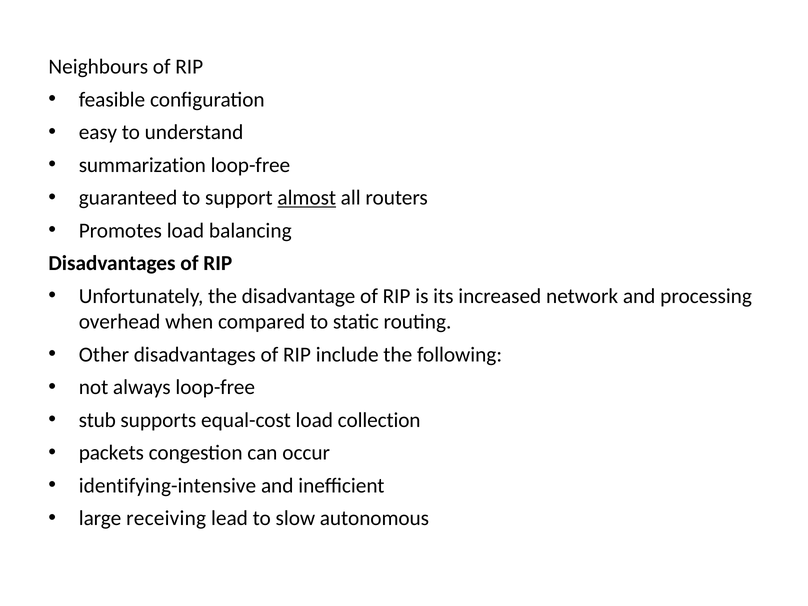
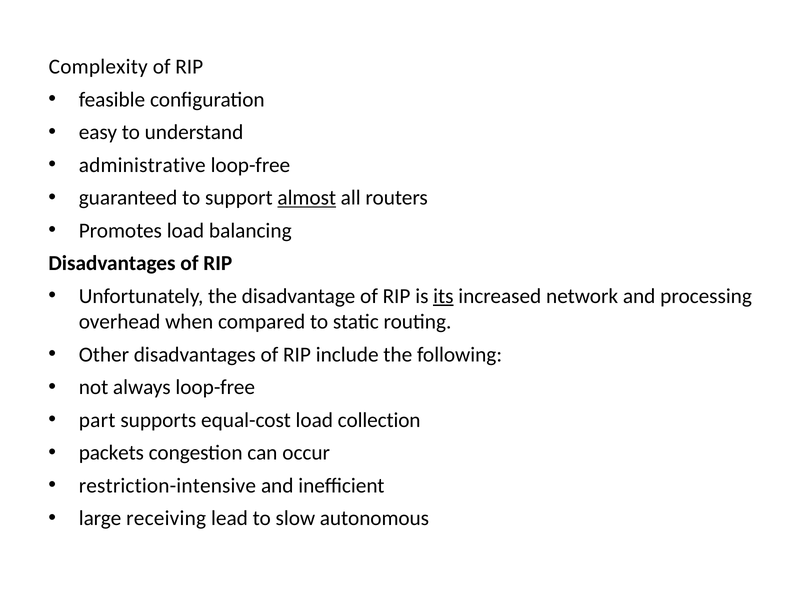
Neighbours: Neighbours -> Complexity (98, 67)
summarization: summarization -> administrative (142, 165)
its underline: none -> present (443, 296)
stub: stub -> part (97, 420)
identifying-intensive: identifying-intensive -> restriction-intensive (167, 486)
